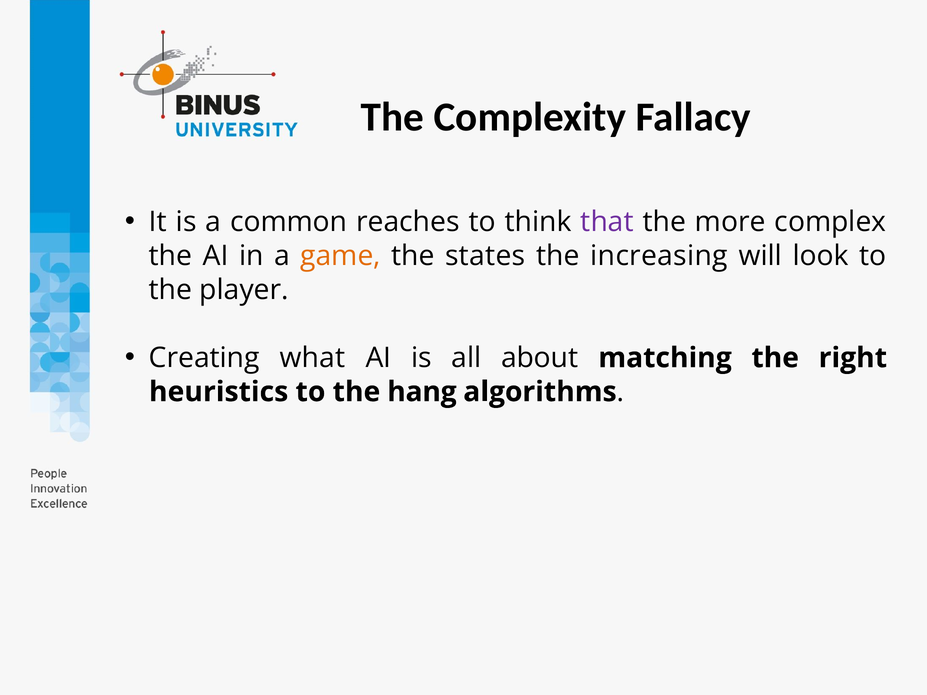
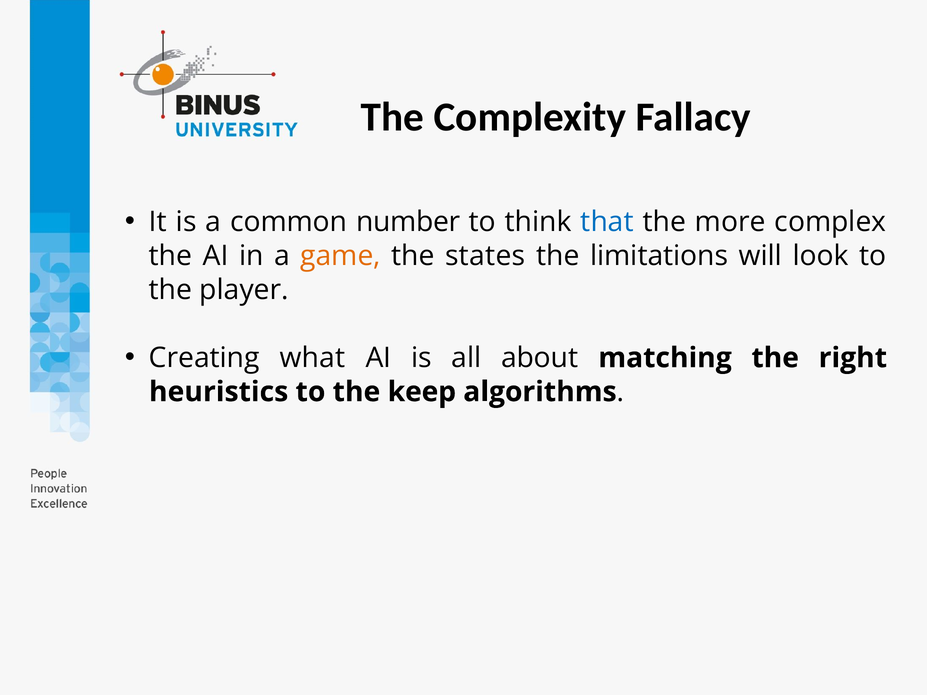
reaches: reaches -> number (408, 222)
that colour: purple -> blue (607, 222)
increasing: increasing -> limitations (659, 256)
hang: hang -> keep (422, 392)
